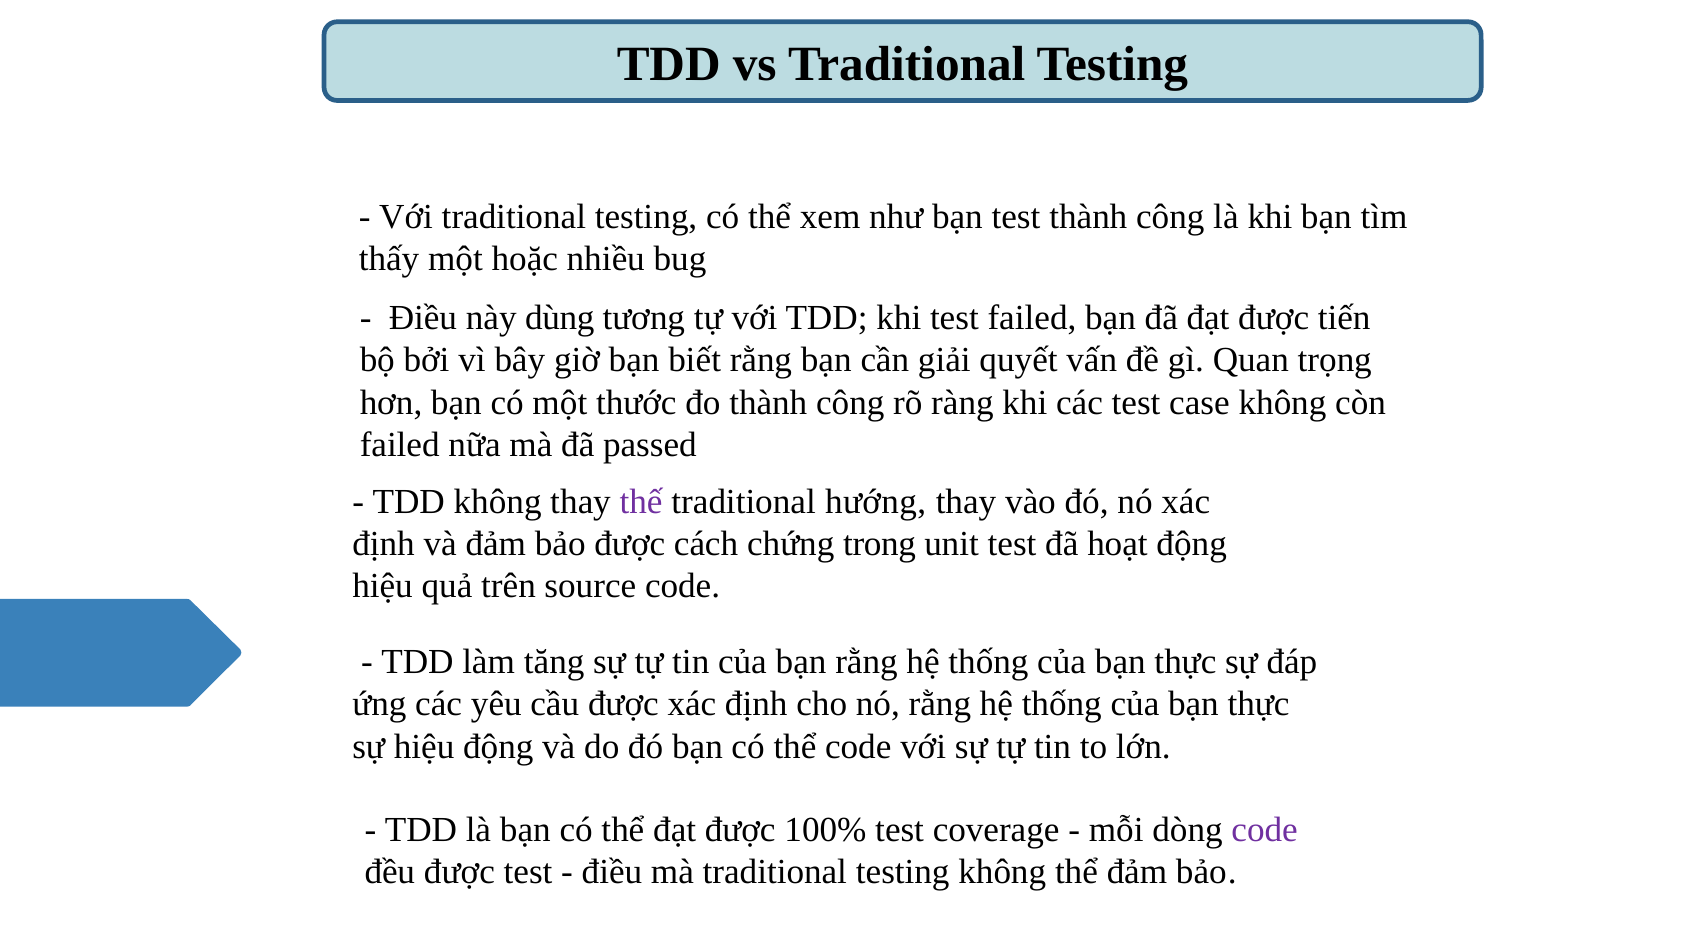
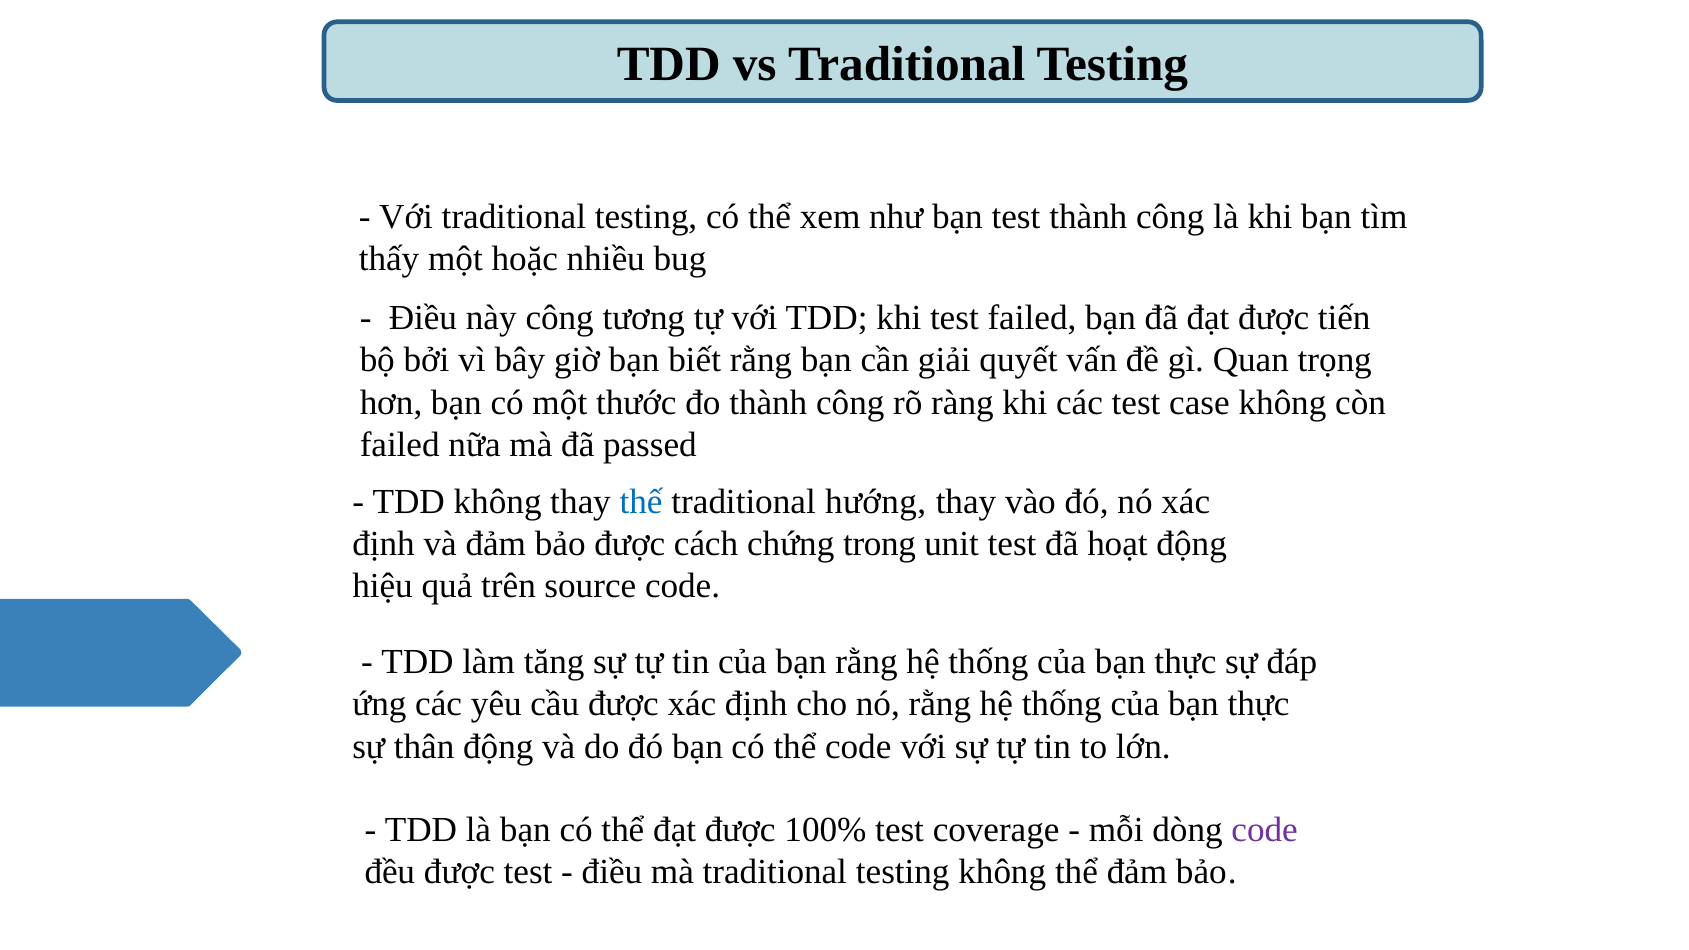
này dùng: dùng -> công (560, 318)
thế colour: purple -> blue (641, 501)
sự hiệu: hiệu -> thân (424, 747)
